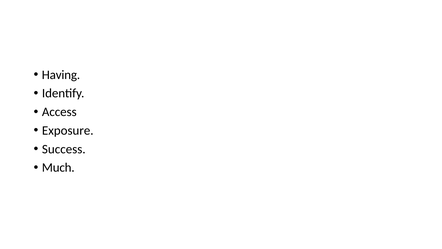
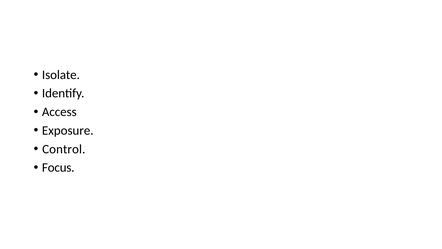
Having: Having -> Isolate (61, 75)
Success: Success -> Control (64, 149)
Much: Much -> Focus (58, 167)
